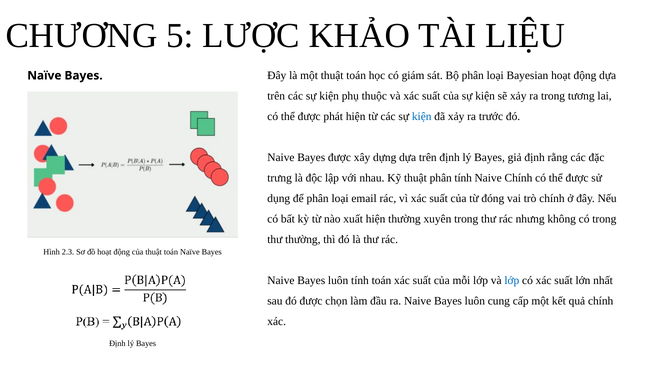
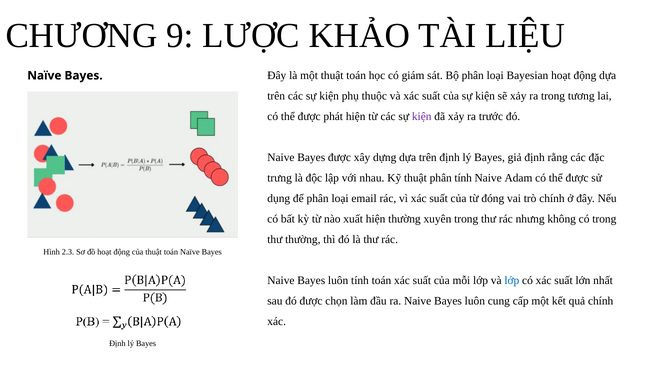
5: 5 -> 9 (180, 36)
kiện colour: blue -> purple (422, 117)
Naive Chính: Chính -> Adam (518, 178)
